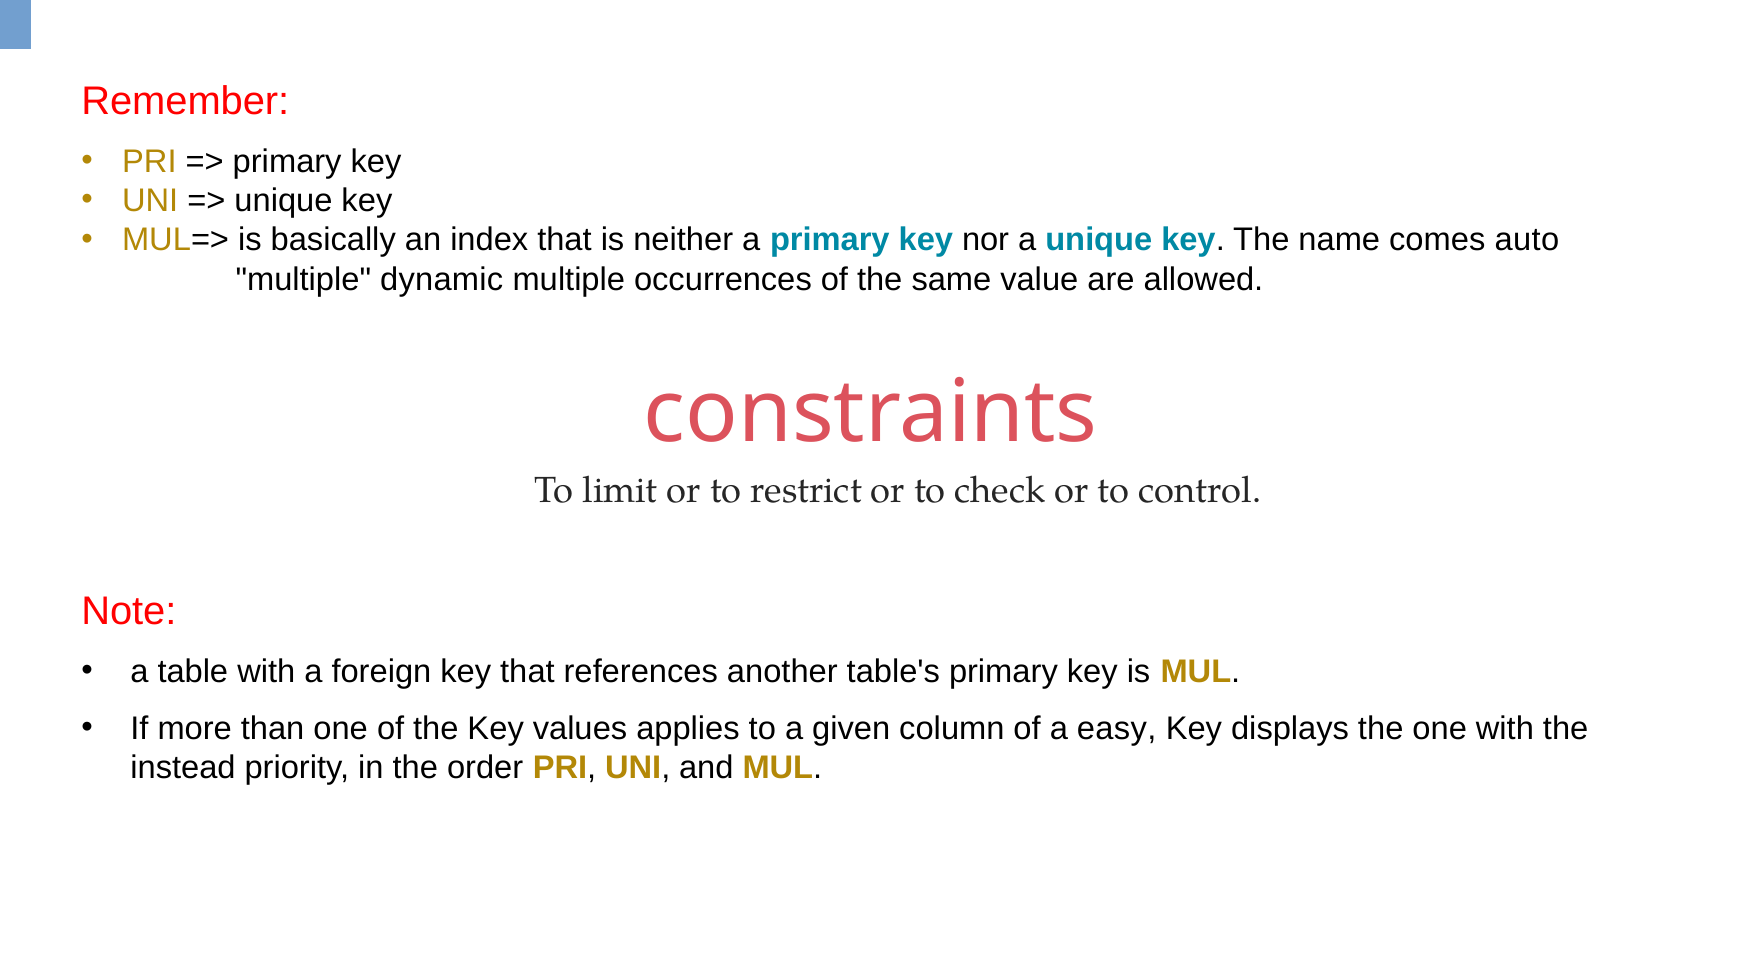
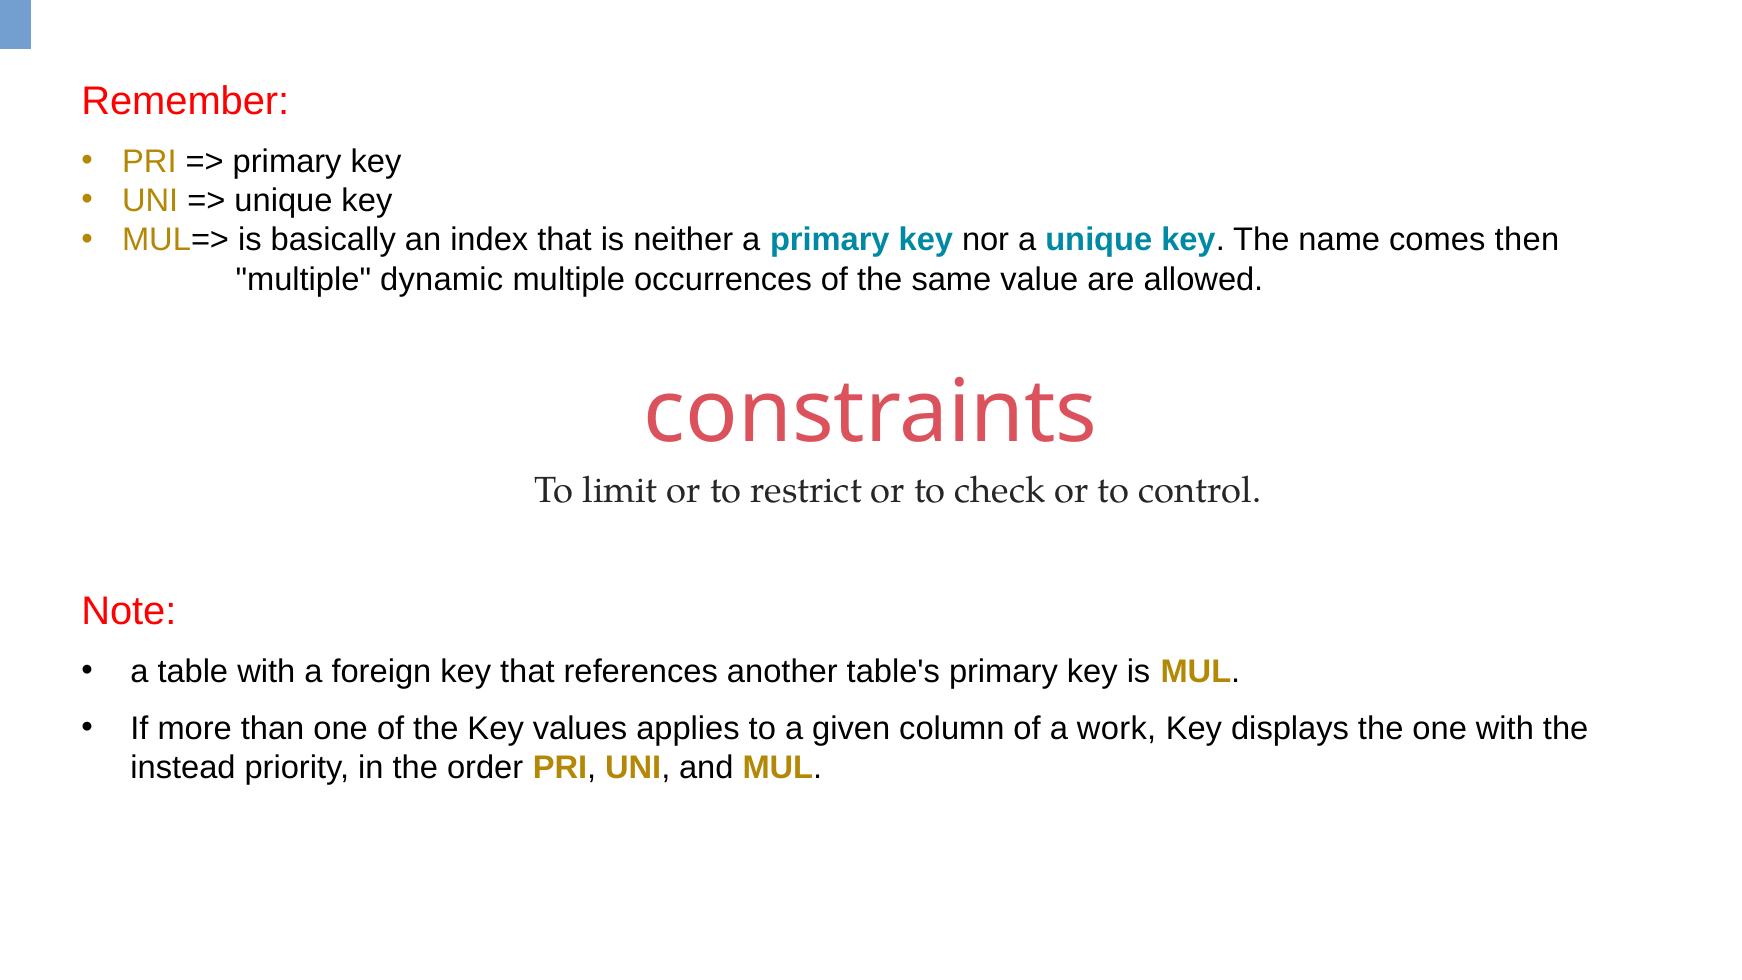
auto: auto -> then (1527, 240)
easy: easy -> work (1117, 728)
